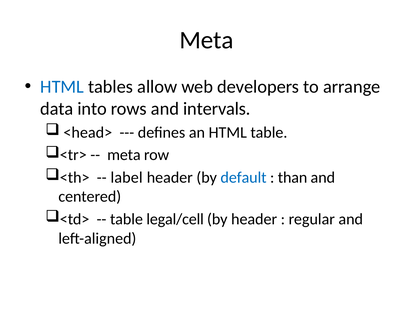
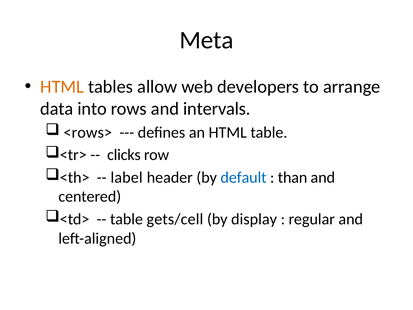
HTML colour: blue -> orange (62, 87)
<head>: <head> -> <rows> (88, 132)
meta: meta -> clicks (124, 155)
legal/cell: legal/cell -> gets/cell (175, 219)
by header: header -> display (254, 219)
